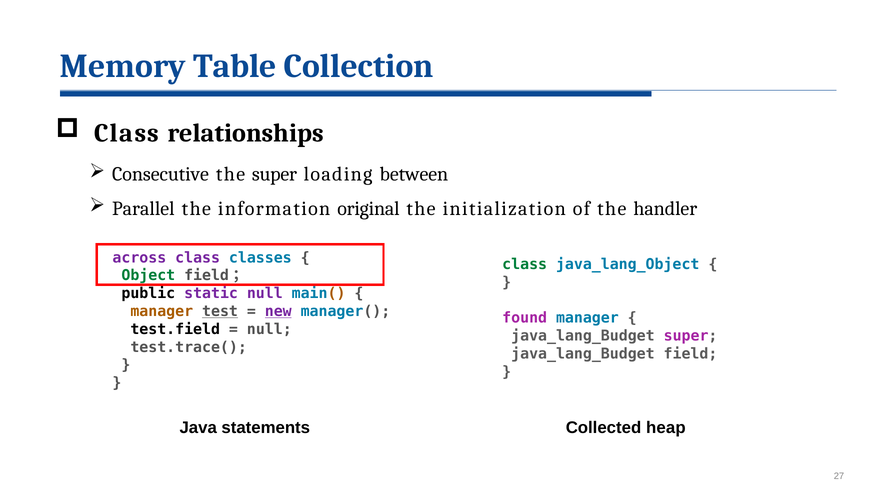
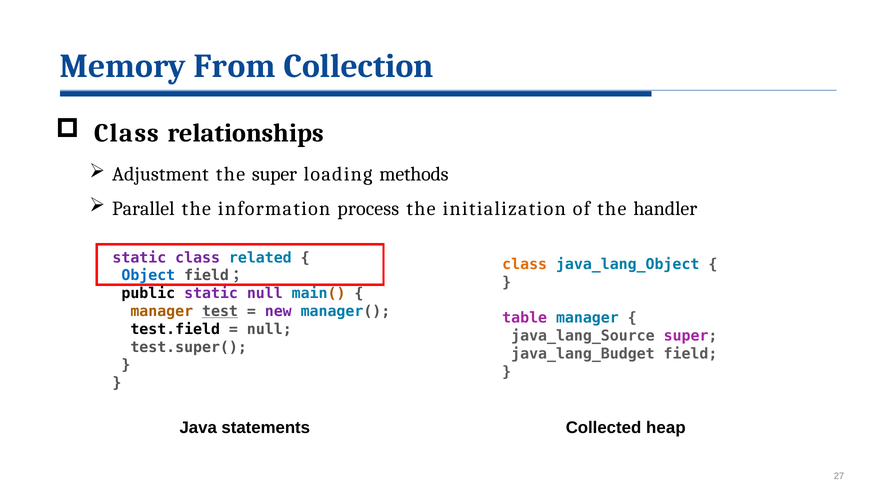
Table: Table -> From (235, 66)
Consecutive: Consecutive -> Adjustment (160, 174)
between: between -> methods (414, 174)
original: original -> process (368, 209)
across: across -> static (139, 258)
classes: classes -> related (260, 258)
class colour: green -> orange (525, 264)
Object colour: green -> blue (148, 275)
new underline: present -> none (278, 311)
found: found -> table (525, 318)
java_lang_Budget: java_lang_Budget -> java_lang_Source (583, 336)
test.trace(: test.trace( -> test.super( (189, 347)
